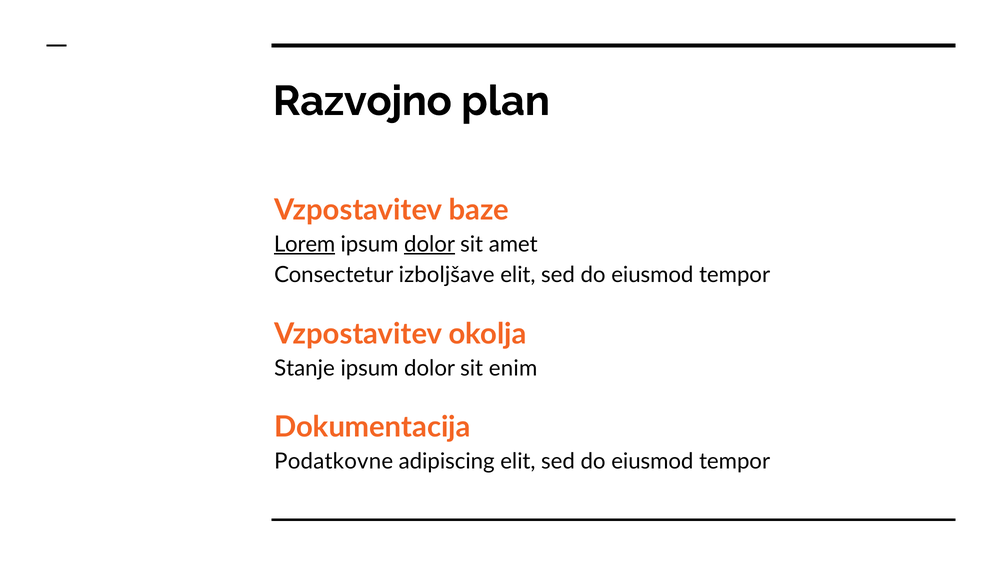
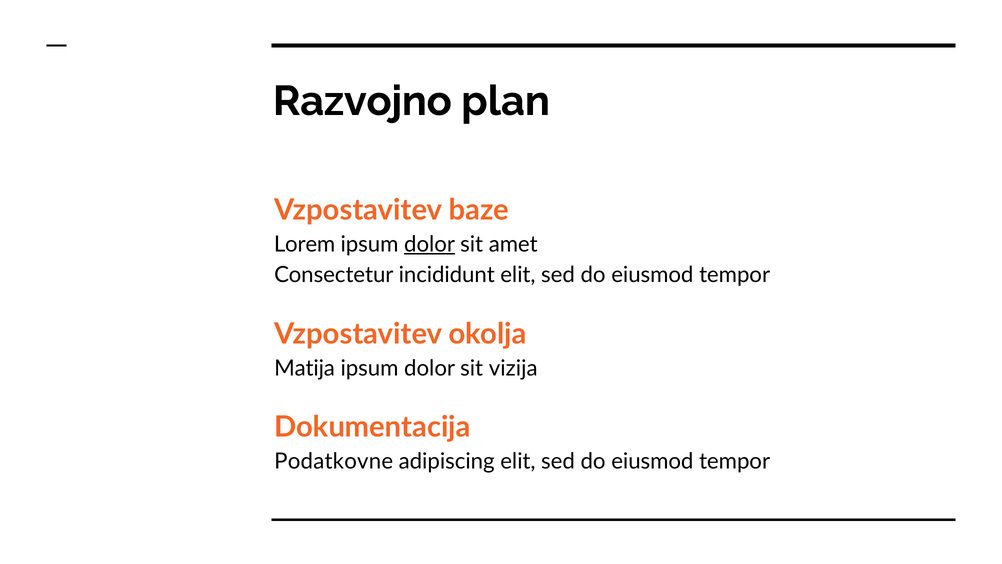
Lorem underline: present -> none (305, 244)
izboljšave: izboljšave -> incididunt (447, 275)
Stanje: Stanje -> Matija (305, 368)
enim: enim -> vizija (513, 368)
